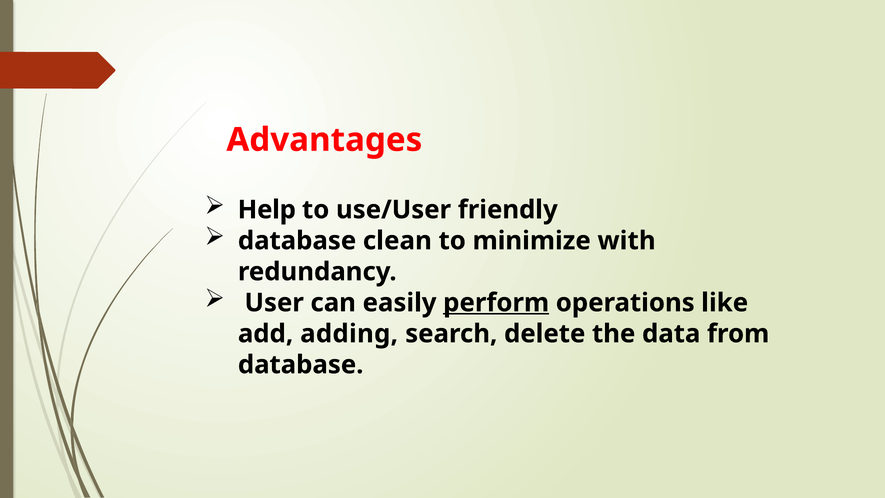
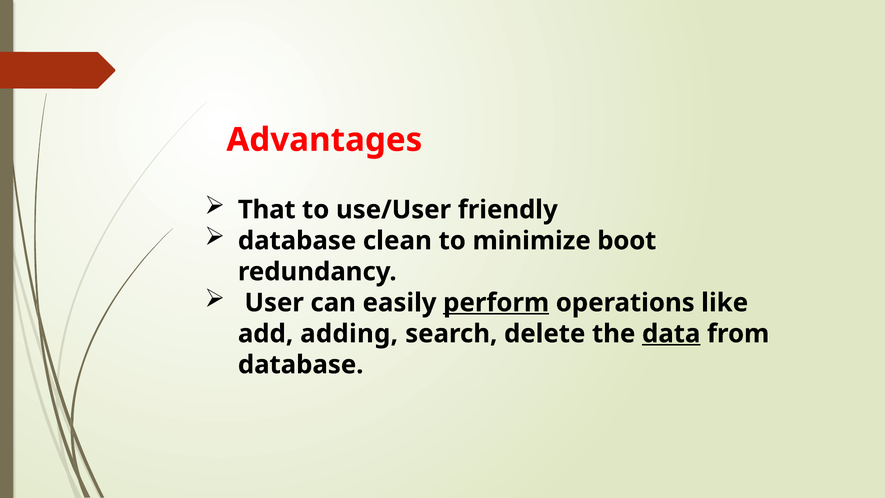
Help: Help -> That (267, 210)
with: with -> boot (627, 241)
data underline: none -> present (671, 334)
